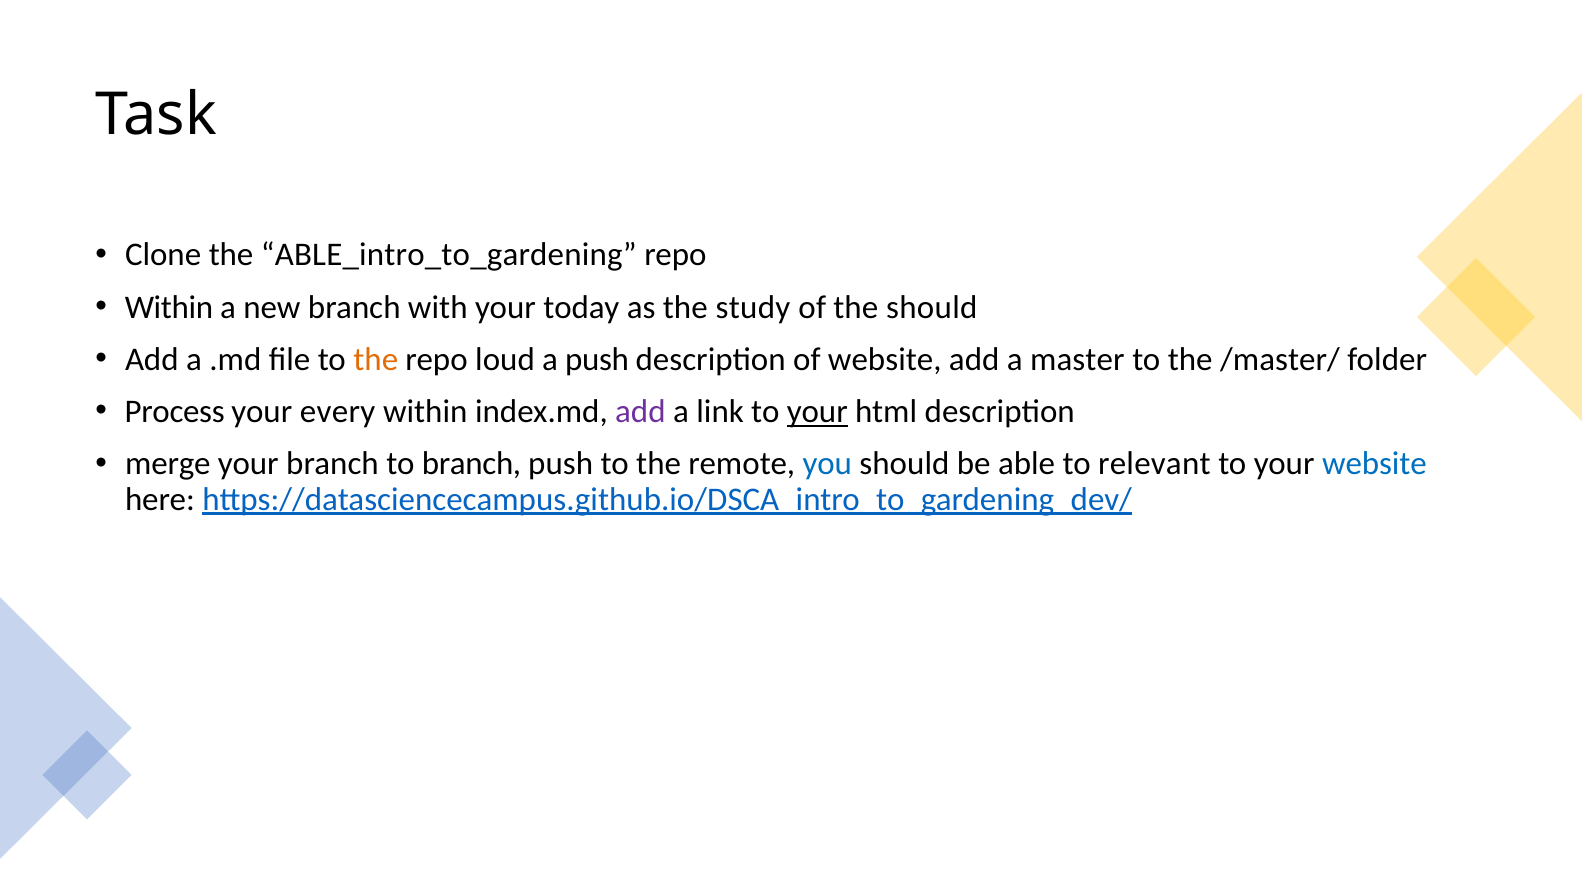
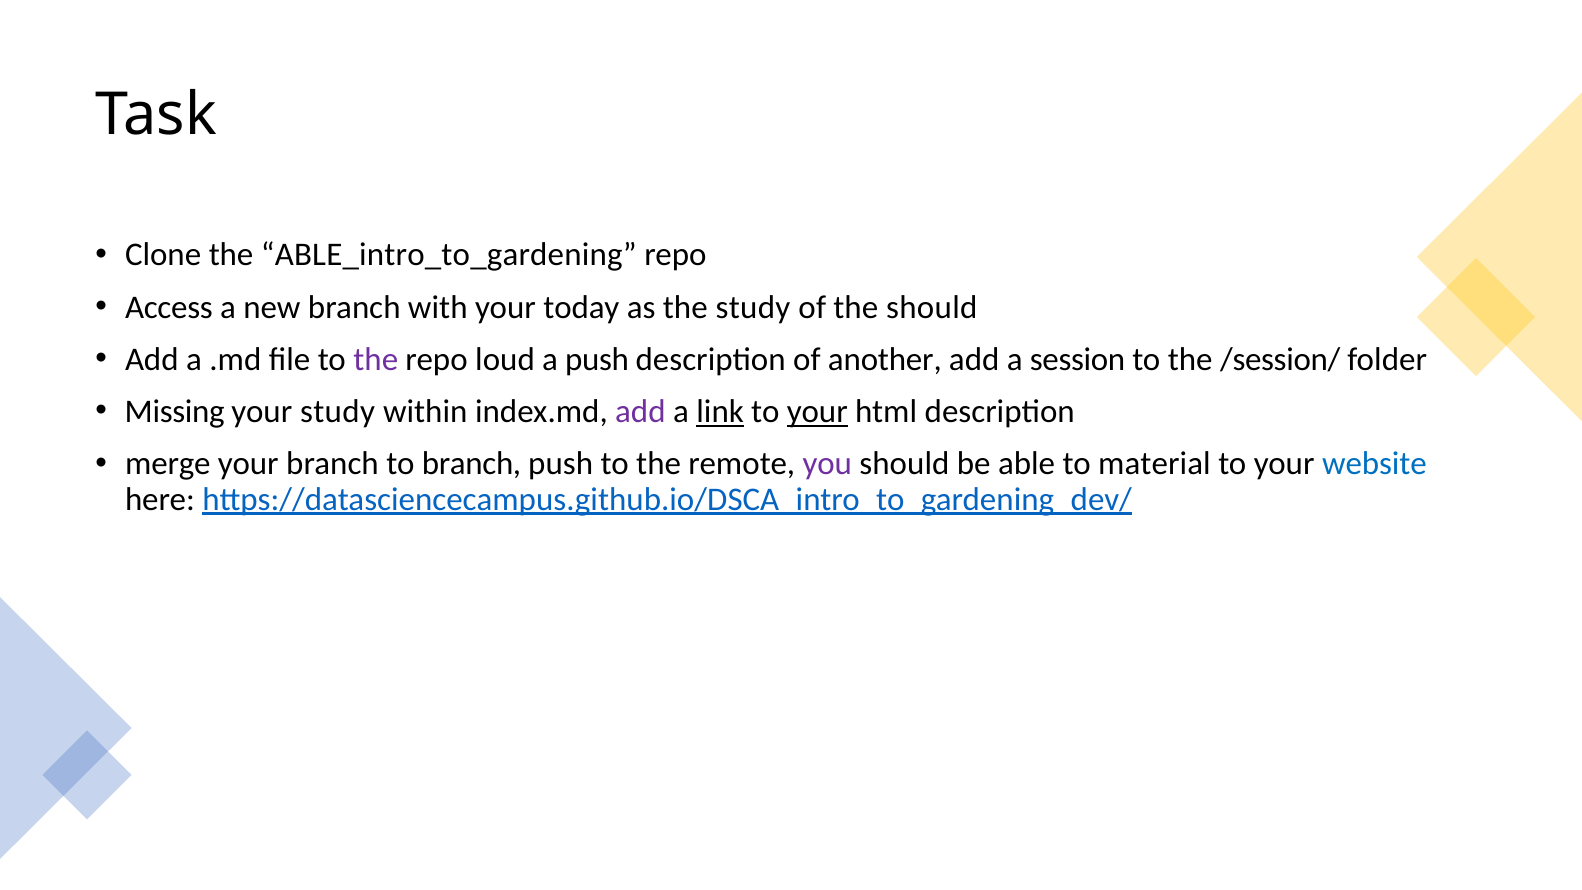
Within: Within -> Access (169, 307)
the colour: orange -> purple (376, 359)
of website: website -> another (885, 359)
master: master -> session (1078, 359)
/master/: /master/ -> /session/ (1280, 359)
Process: Process -> Missing (175, 411)
your every: every -> study (338, 411)
link underline: none -> present (720, 411)
you colour: blue -> purple (827, 463)
relevant: relevant -> material (1154, 463)
